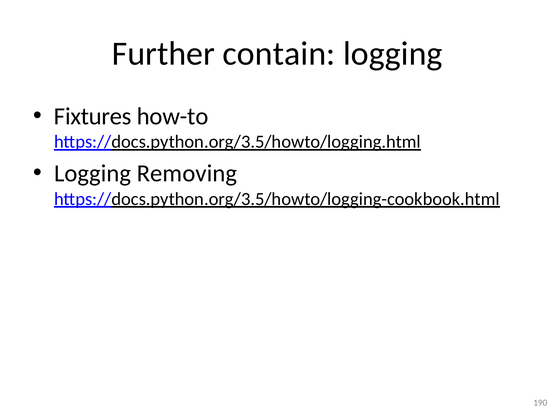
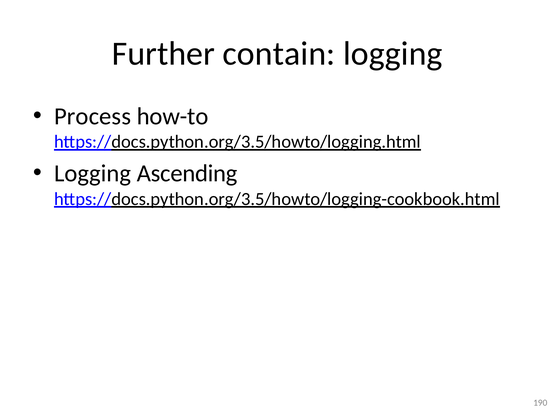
Fixtures: Fixtures -> Process (93, 116)
Removing: Removing -> Ascending (187, 174)
